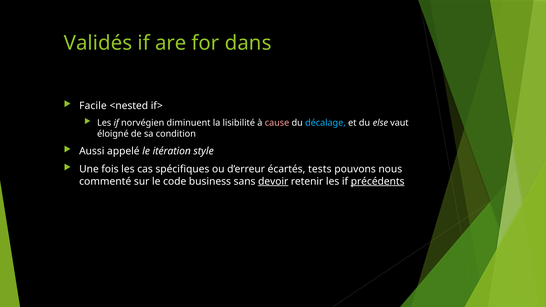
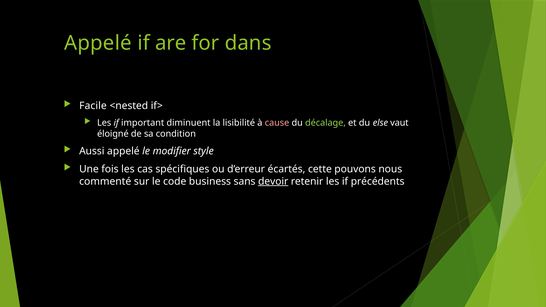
Validés: Validés -> Appelé (98, 43)
norvégien: norvégien -> important (143, 123)
décalage colour: light blue -> light green (325, 123)
itération: itération -> modifier (172, 151)
tests: tests -> cette (320, 169)
précédents underline: present -> none (378, 181)
